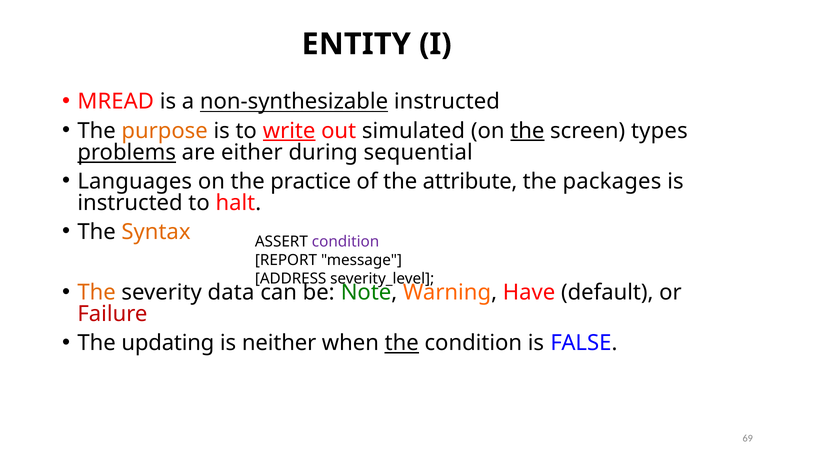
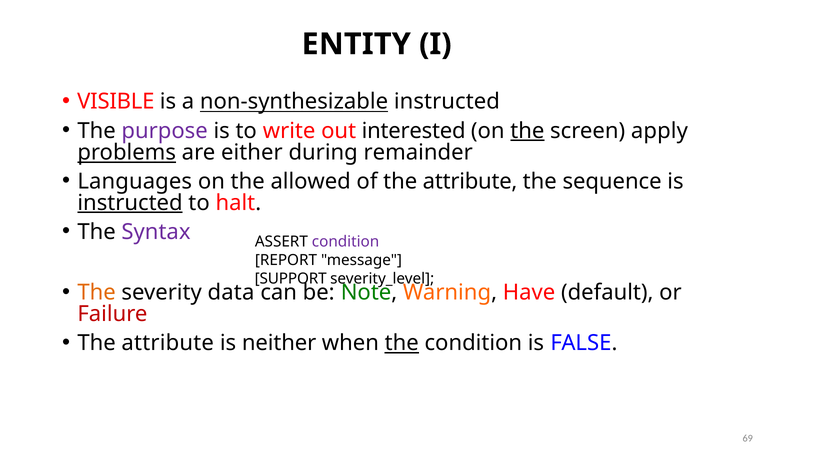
MREAD: MREAD -> VISIBLE (116, 102)
purpose colour: orange -> purple (165, 131)
write underline: present -> none (289, 131)
simulated: simulated -> interested (414, 131)
types: types -> apply (659, 131)
sequential: sequential -> remainder (418, 152)
practice: practice -> allowed (311, 181)
packages: packages -> sequence (612, 181)
instructed underline: none -> present (130, 203)
Syntax colour: orange -> purple (156, 232)
ADDRESS: ADDRESS -> SUPPORT (291, 278)
updating: updating -> attribute (168, 343)
